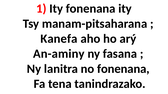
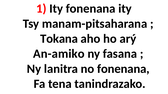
Kanefa: Kanefa -> Tokana (59, 39)
An-aminy: An-aminy -> An-amiko (59, 54)
